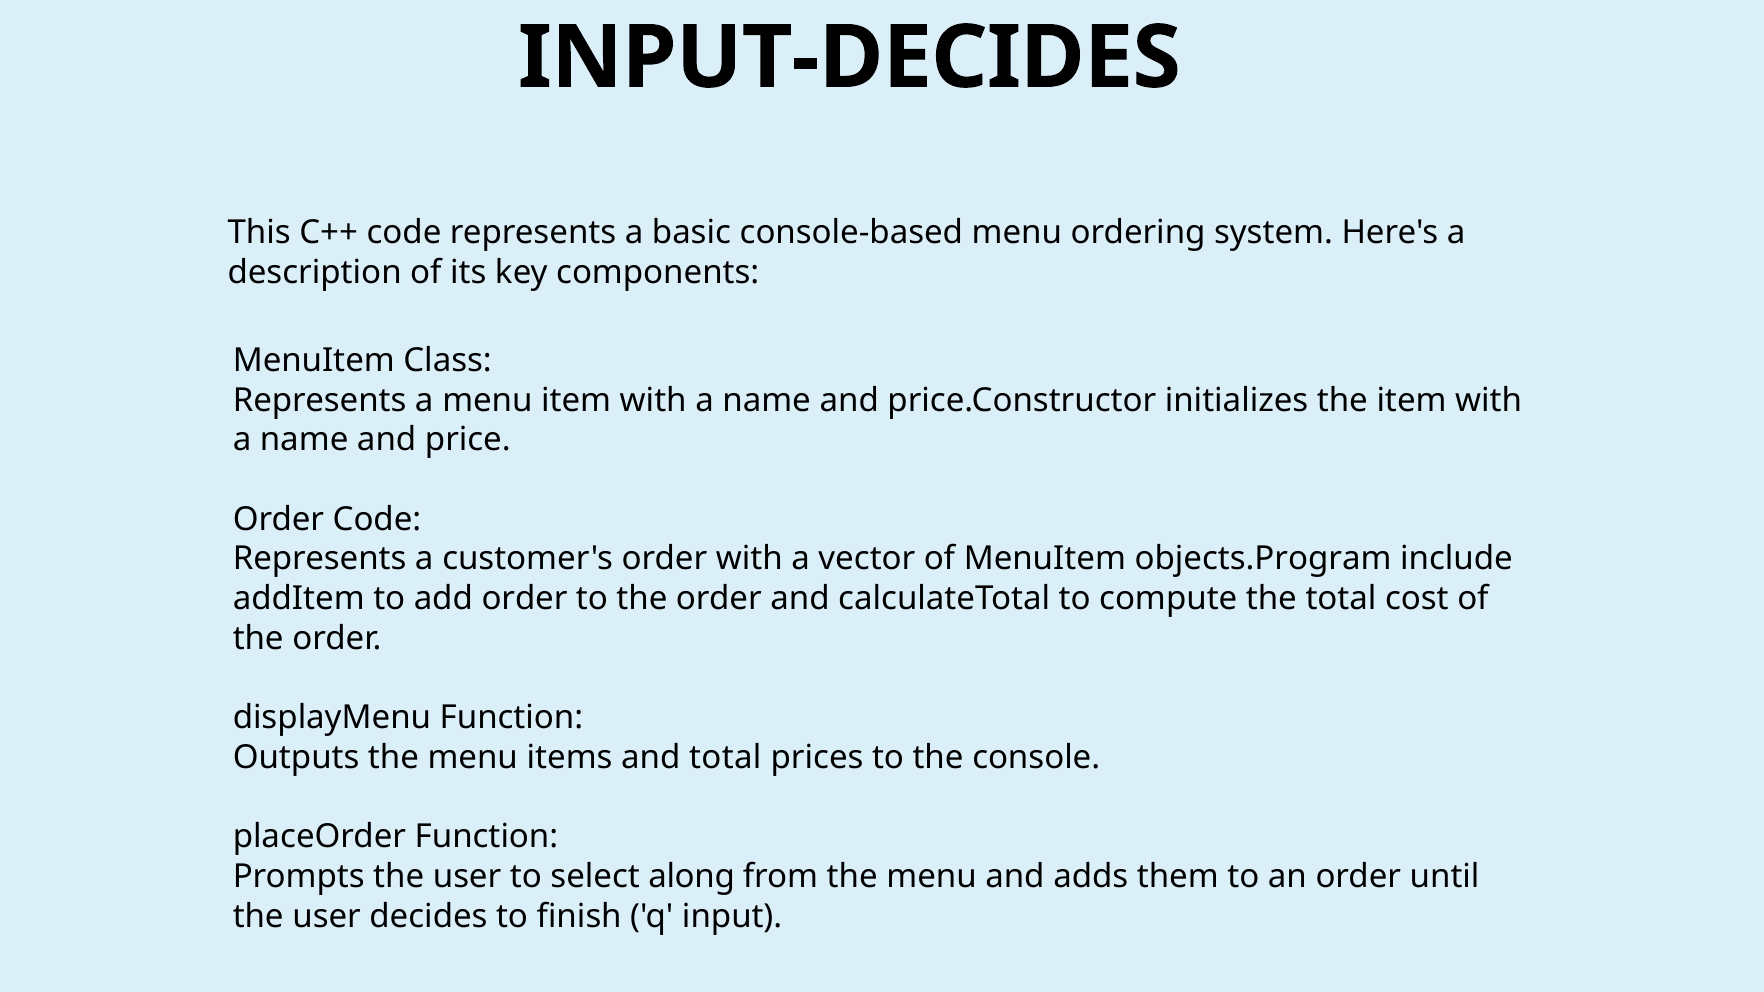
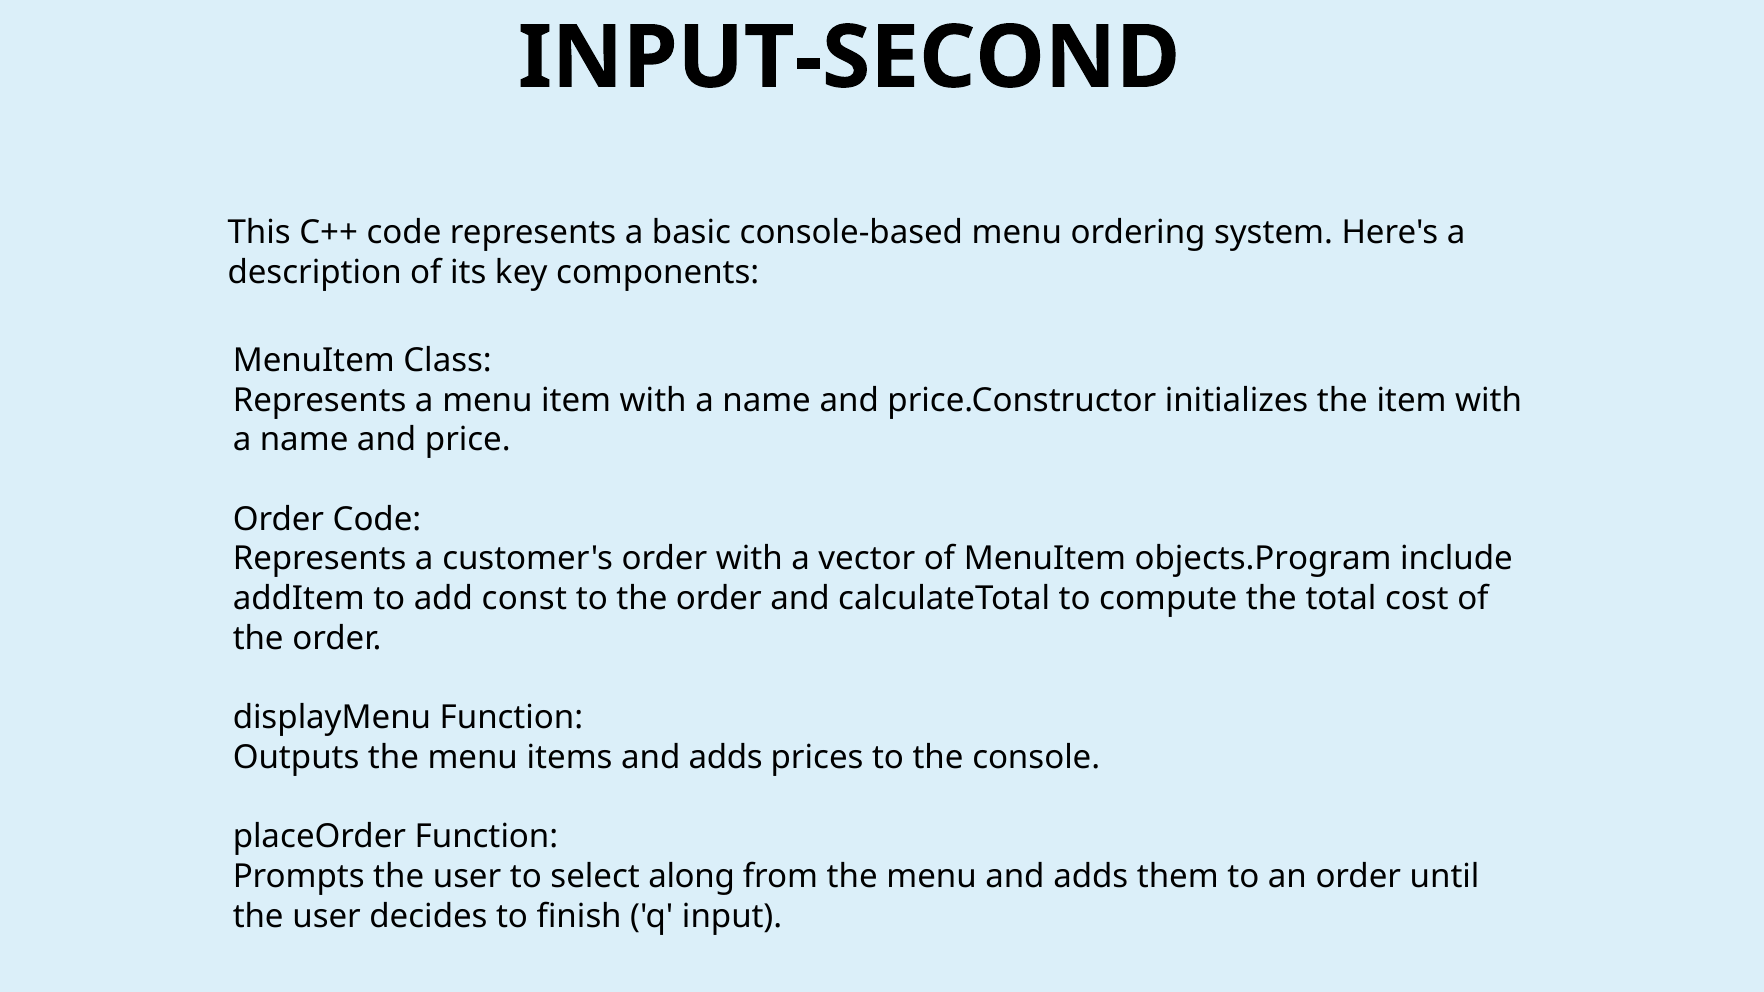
INPUT-DECIDES: INPUT-DECIDES -> INPUT-SECOND (849, 58)
add order: order -> const (524, 599)
items and total: total -> adds (726, 758)
